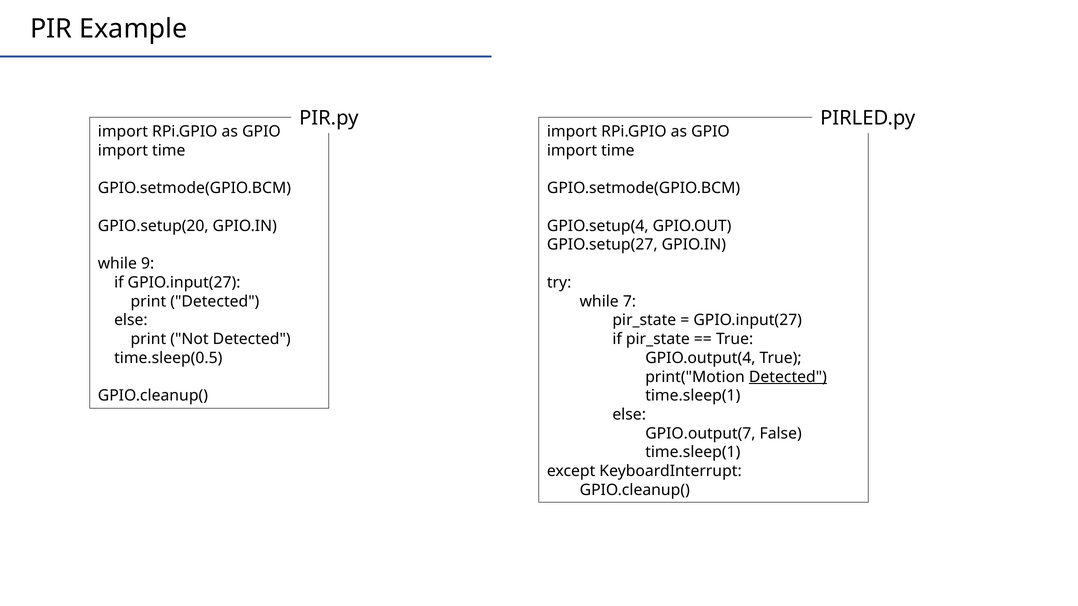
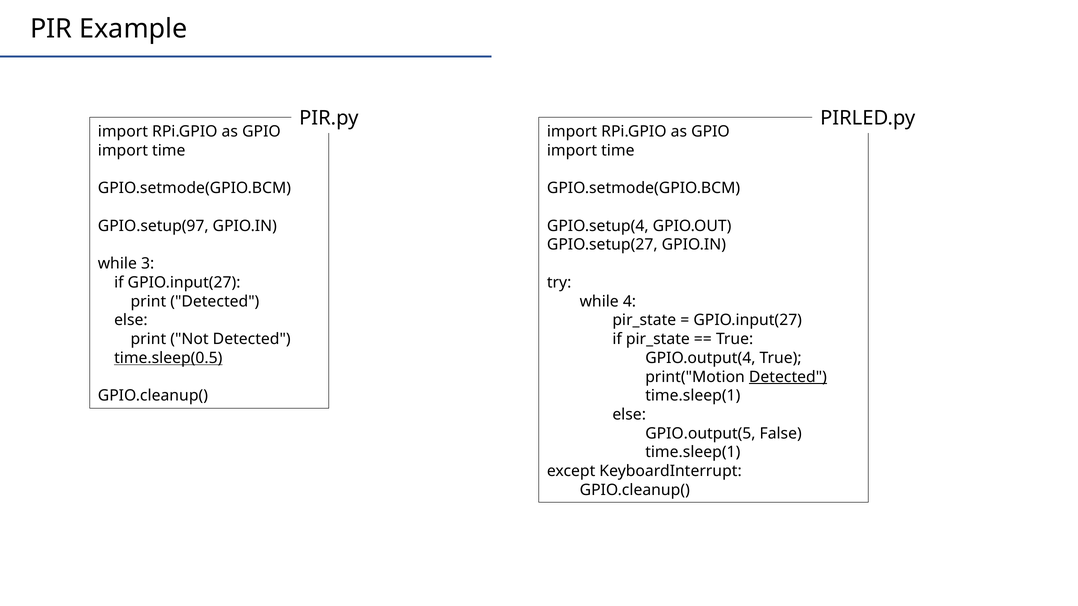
GPIO.setup(20: GPIO.setup(20 -> GPIO.setup(97 (153, 226)
9: 9 -> 3 (148, 264)
7: 7 -> 4 (629, 302)
time.sleep(0.5 underline: none -> present (168, 358)
GPIO.output(7: GPIO.output(7 -> GPIO.output(5 (700, 434)
